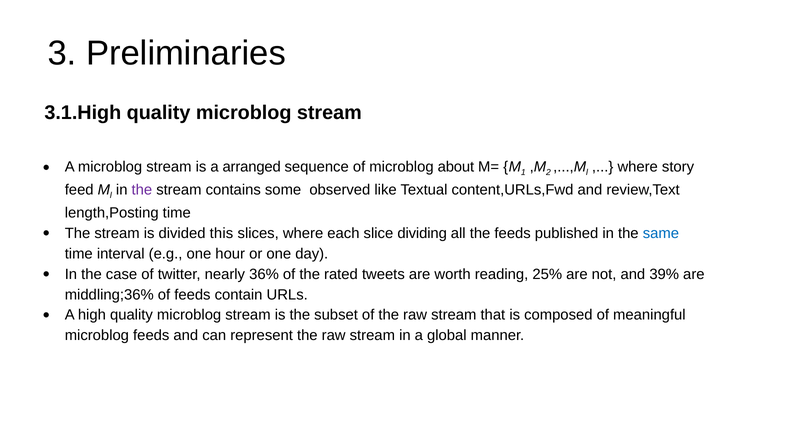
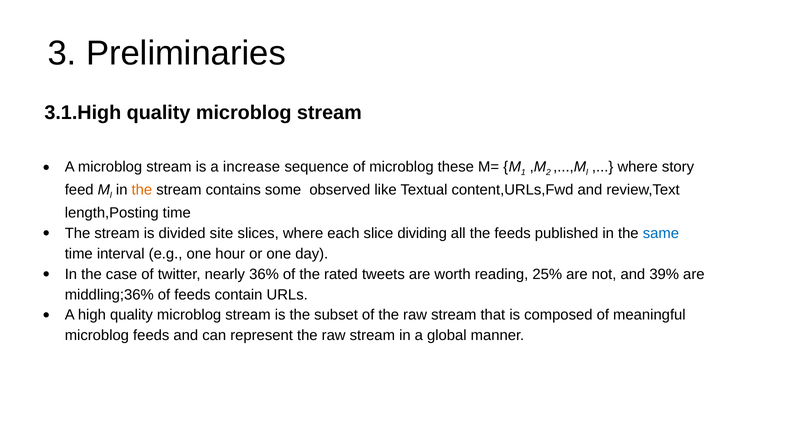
arranged: arranged -> increase (252, 167)
about: about -> these (456, 167)
the colour: purple -> orange (142, 190)
this: this -> site (221, 233)
